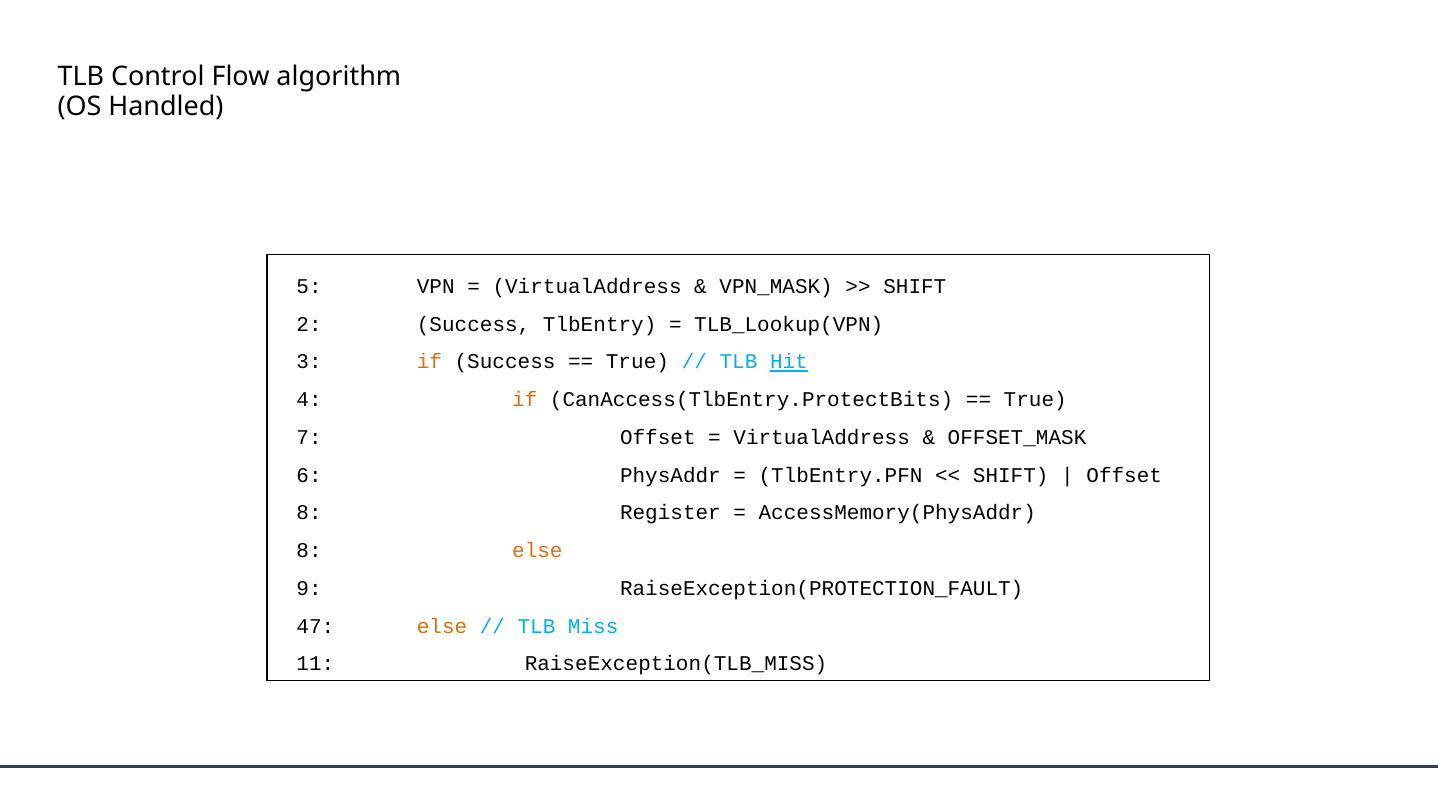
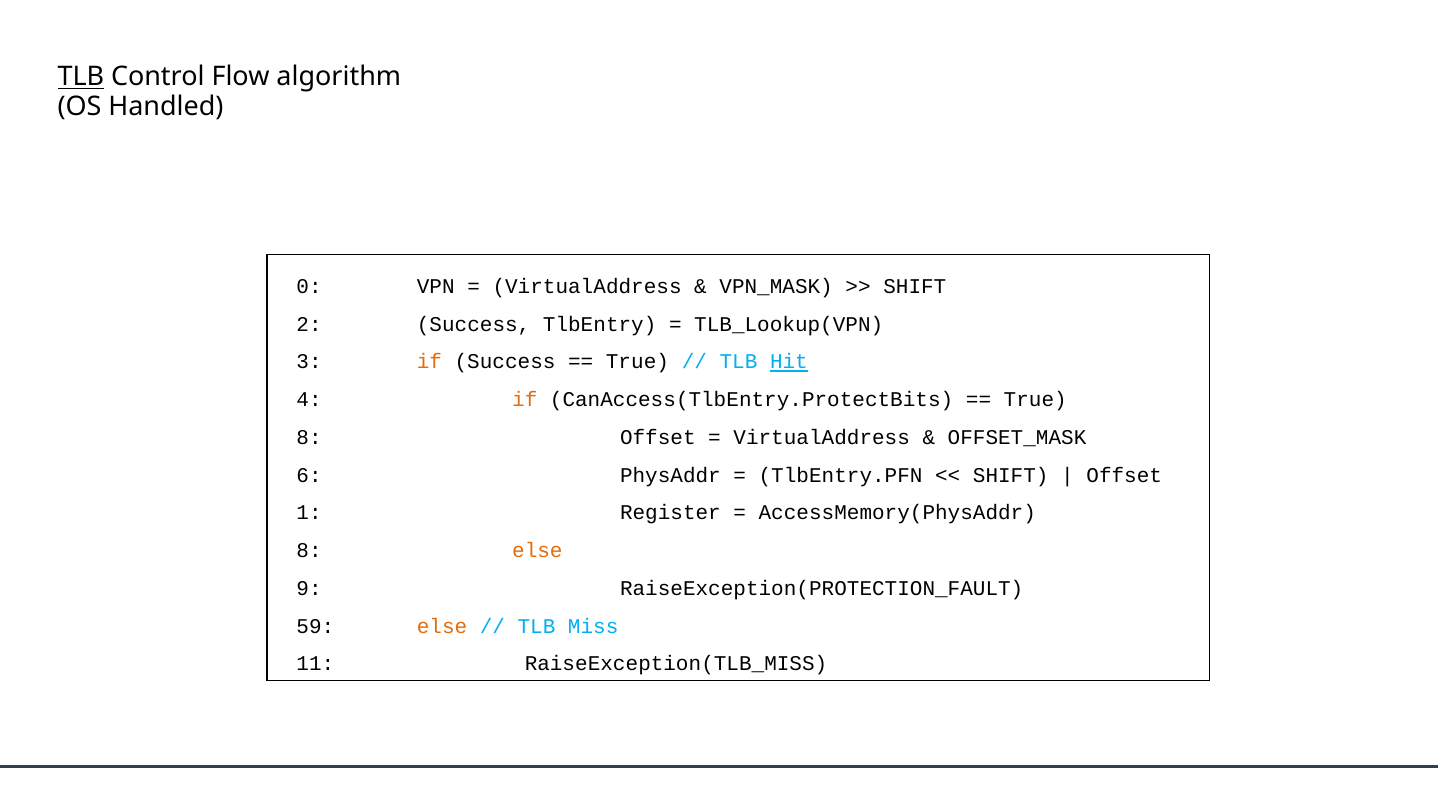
TLB underline: none -> present (81, 77)
5: 5 -> 0 (309, 286)
7: 7 -> 8 (309, 437)
8: 8 -> 1 (309, 513)
47: 47 -> 59 (315, 626)
